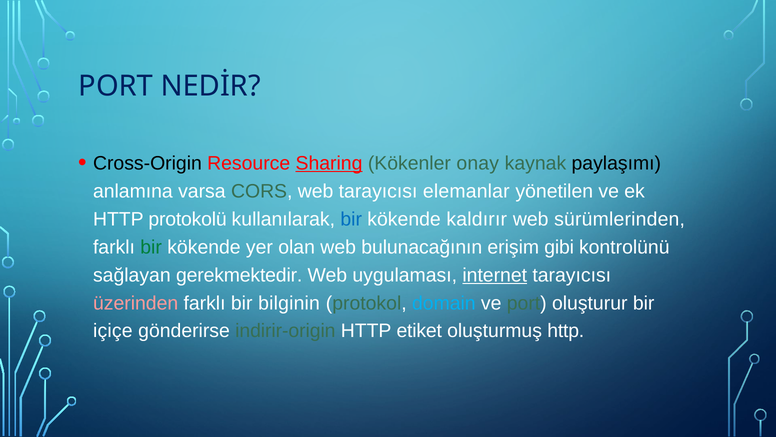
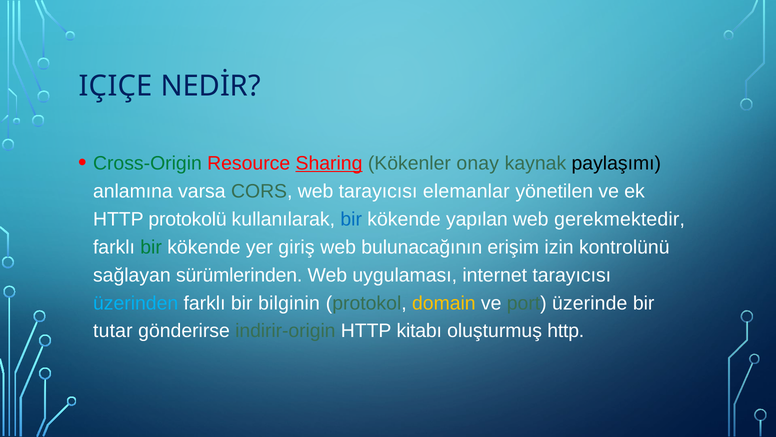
PORT: PORT -> IÇIÇE (116, 86)
Cross-Origin colour: black -> green (147, 163)
kaldırır: kaldırır -> yapılan (477, 219)
sürümlerinden: sürümlerinden -> gerekmektedir (620, 219)
olan: olan -> giriş (297, 247)
gibi: gibi -> izin (559, 247)
gerekmektedir: gerekmektedir -> sürümlerinden (239, 275)
internet underline: present -> none (495, 275)
üzerinden colour: pink -> light blue (136, 303)
domain colour: light blue -> yellow (444, 303)
oluşturur: oluşturur -> üzerinde (590, 303)
içiçe: içiçe -> tutar (113, 331)
etiket: etiket -> kitabı (419, 331)
